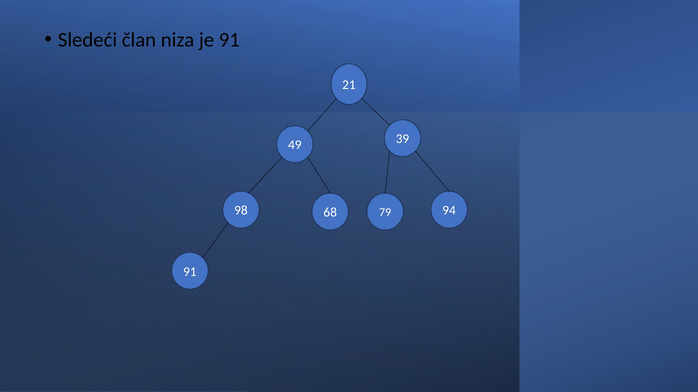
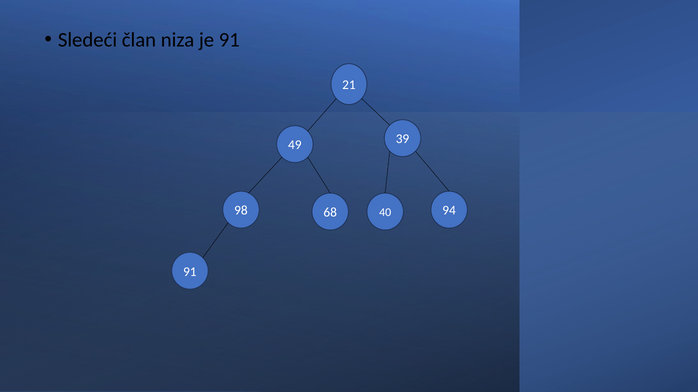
79: 79 -> 40 (385, 213)
